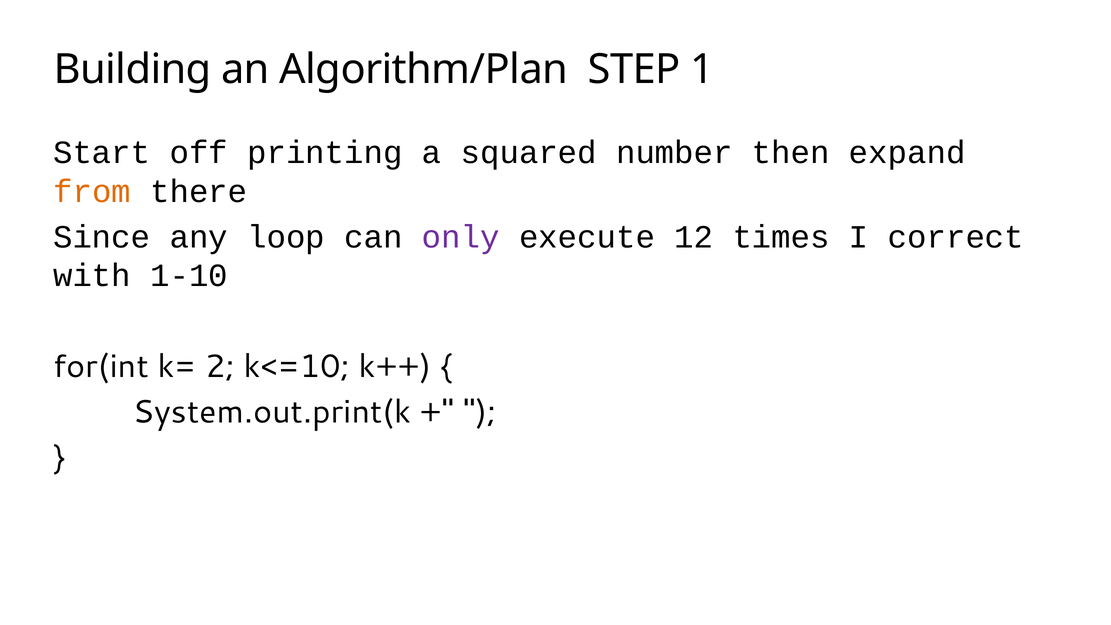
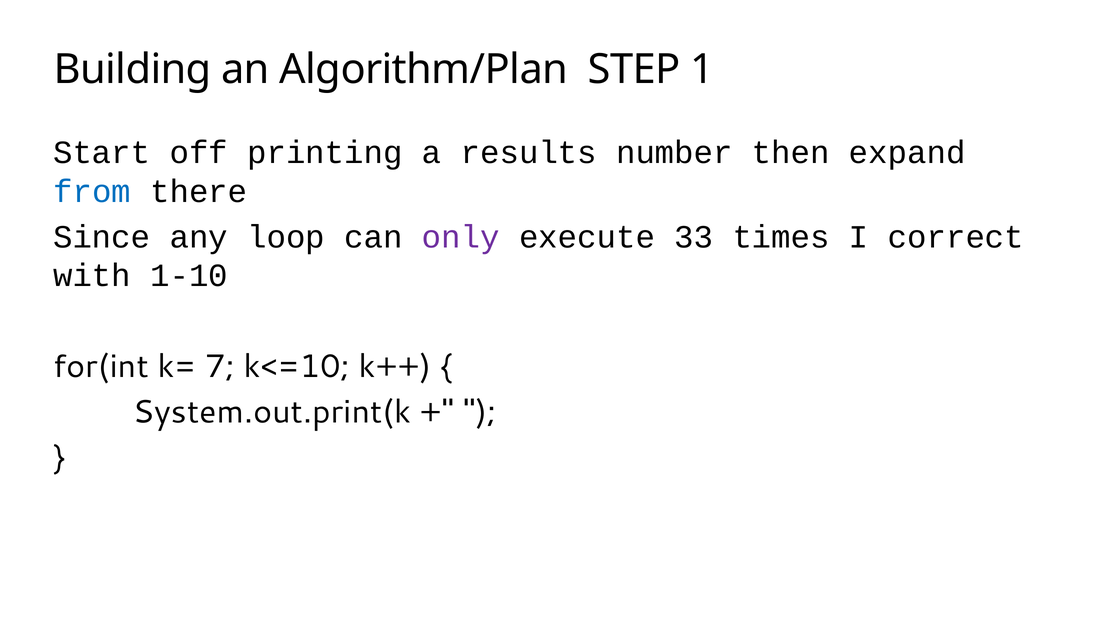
squared: squared -> results (529, 153)
from colour: orange -> blue (92, 191)
12: 12 -> 33 (694, 237)
2: 2 -> 7 (220, 367)
